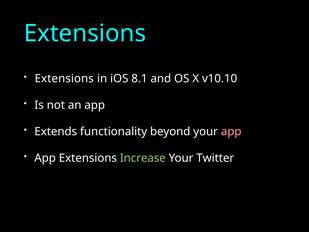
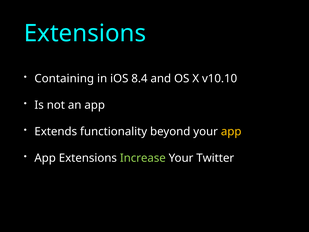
Extensions: Extensions -> Containing (64, 79)
8.1: 8.1 -> 8.4 (139, 79)
app colour: pink -> yellow (231, 131)
